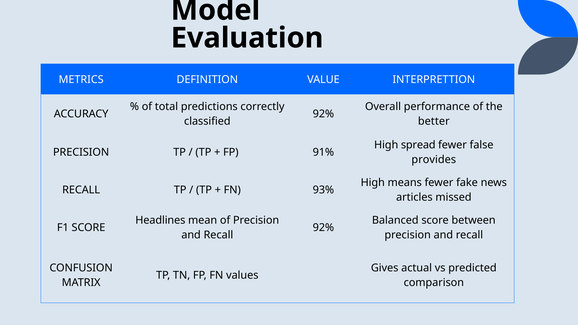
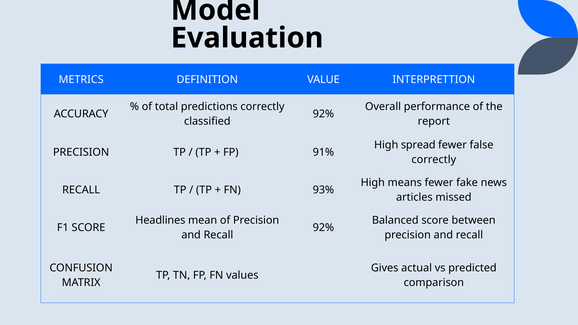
better: better -> report (434, 121)
provides: provides -> correctly (434, 160)
